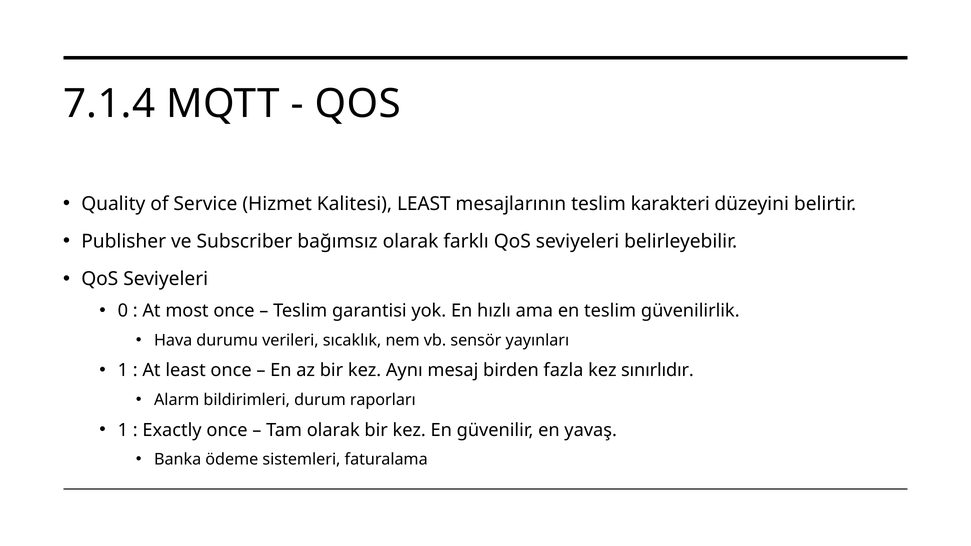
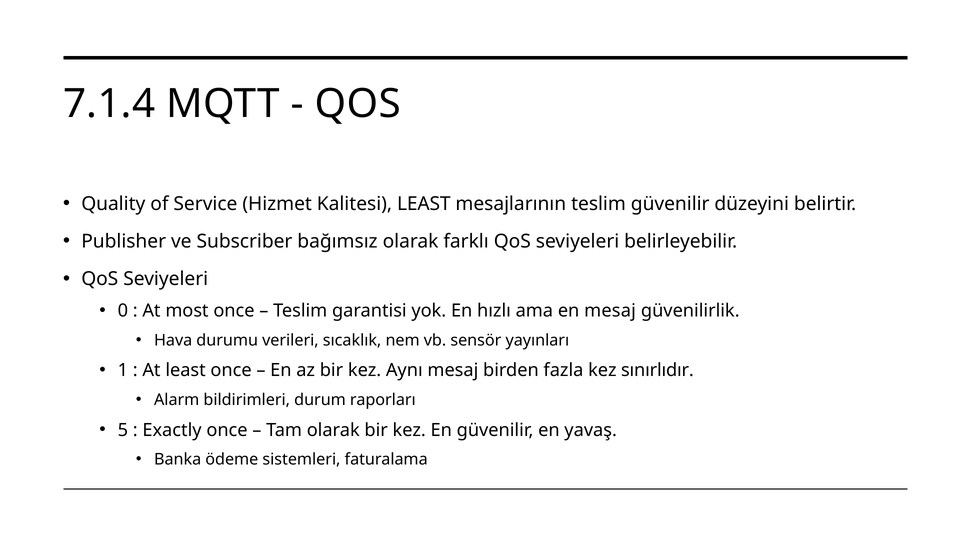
teslim karakteri: karakteri -> güvenilir (670, 204)
en teslim: teslim -> mesaj (610, 311)
1: 1 -> 5 (123, 430)
